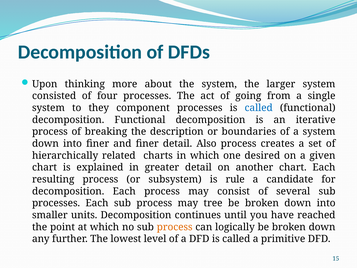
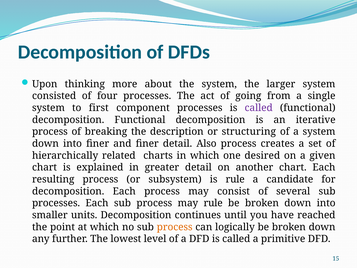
they: they -> first (99, 108)
called colour: blue -> purple (259, 108)
boundaries: boundaries -> structuring (249, 132)
may tree: tree -> rule (213, 203)
